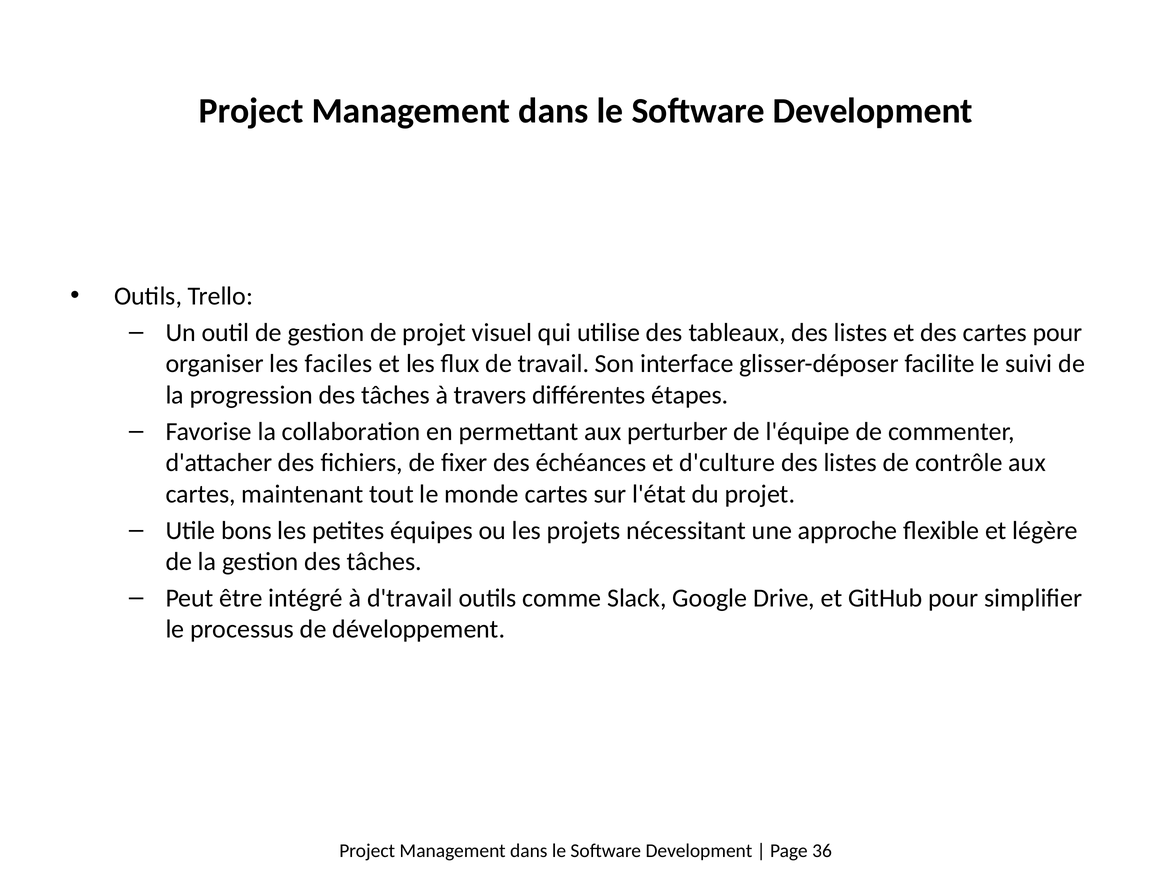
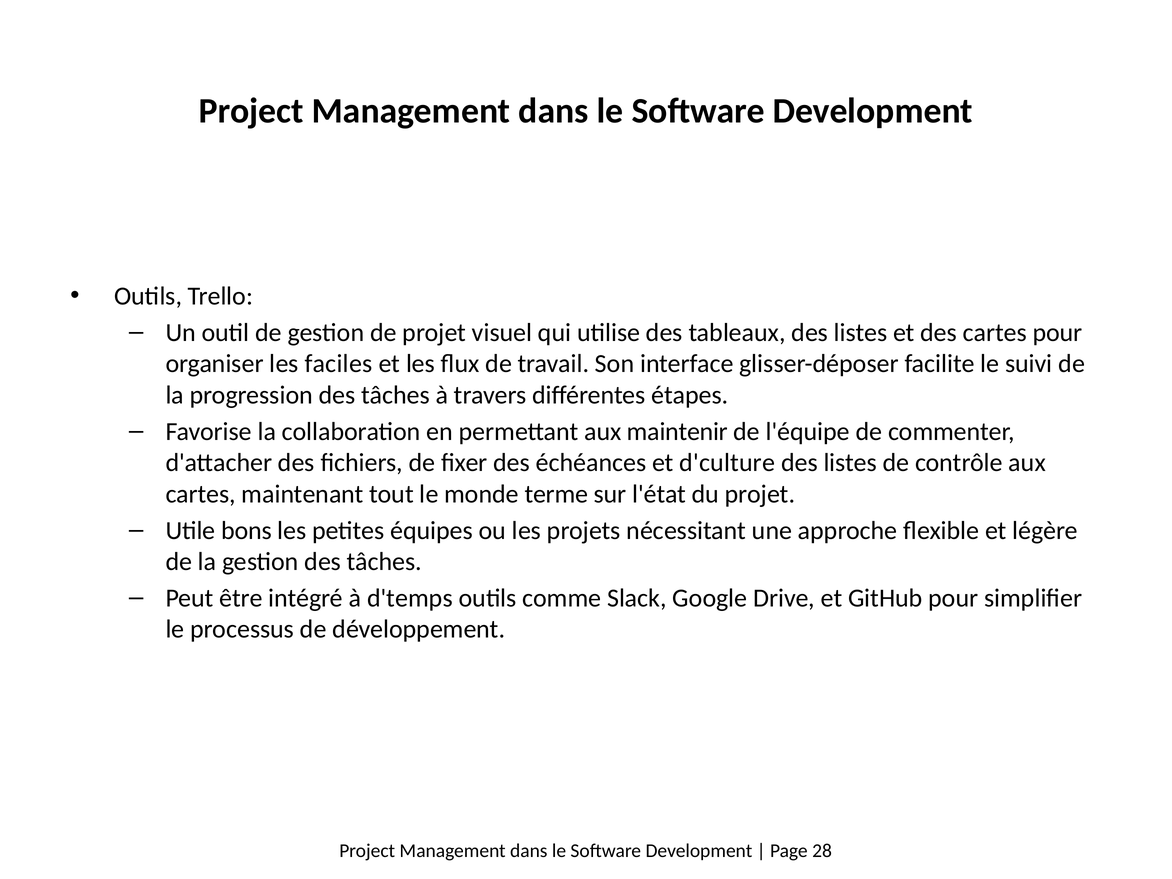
perturber: perturber -> maintenir (677, 432)
monde cartes: cartes -> terme (556, 494)
d'travail: d'travail -> d'temps (410, 598)
36: 36 -> 28 (822, 851)
